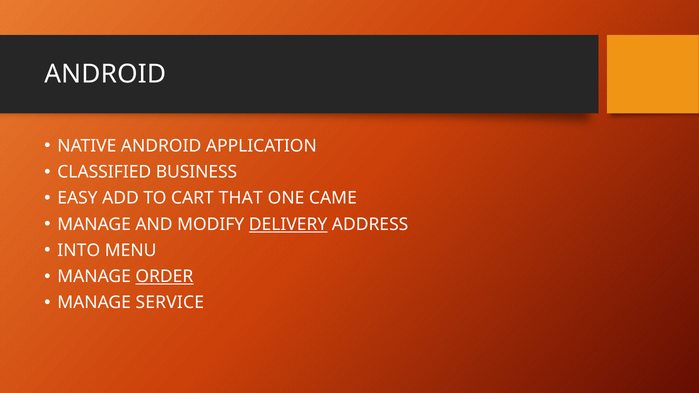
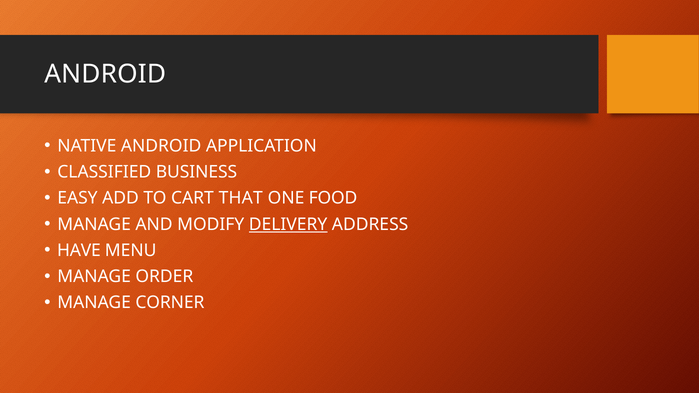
CAME: CAME -> FOOD (333, 198)
INTO: INTO -> HAVE (79, 251)
ORDER underline: present -> none (164, 277)
SERVICE: SERVICE -> CORNER (170, 303)
